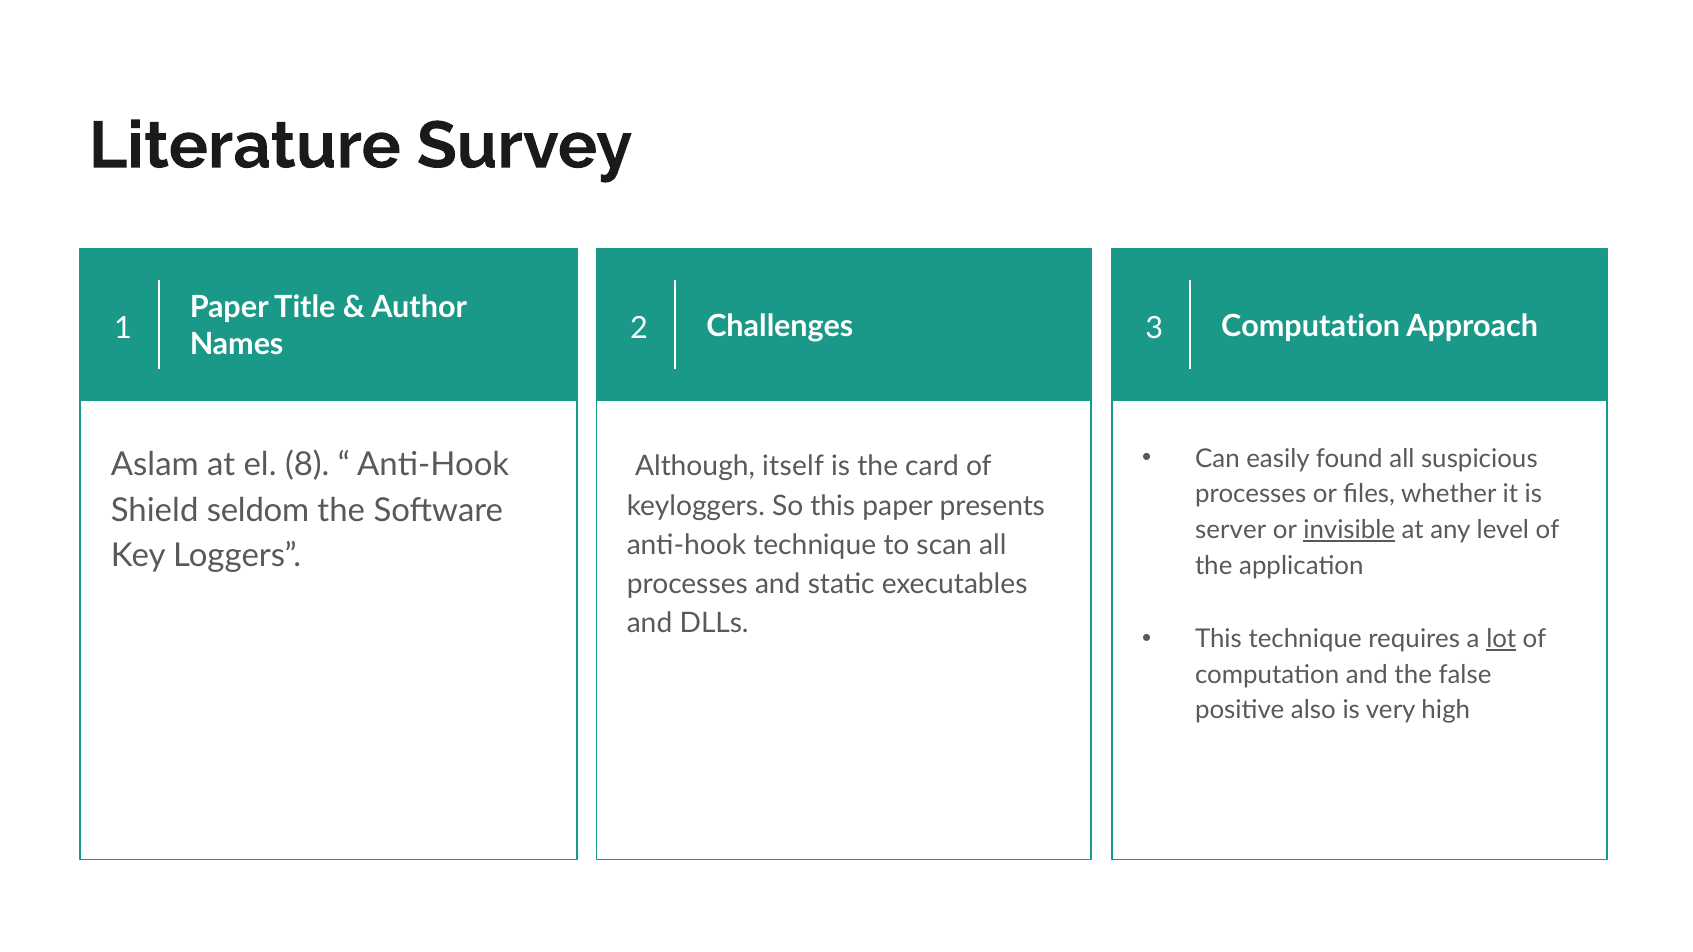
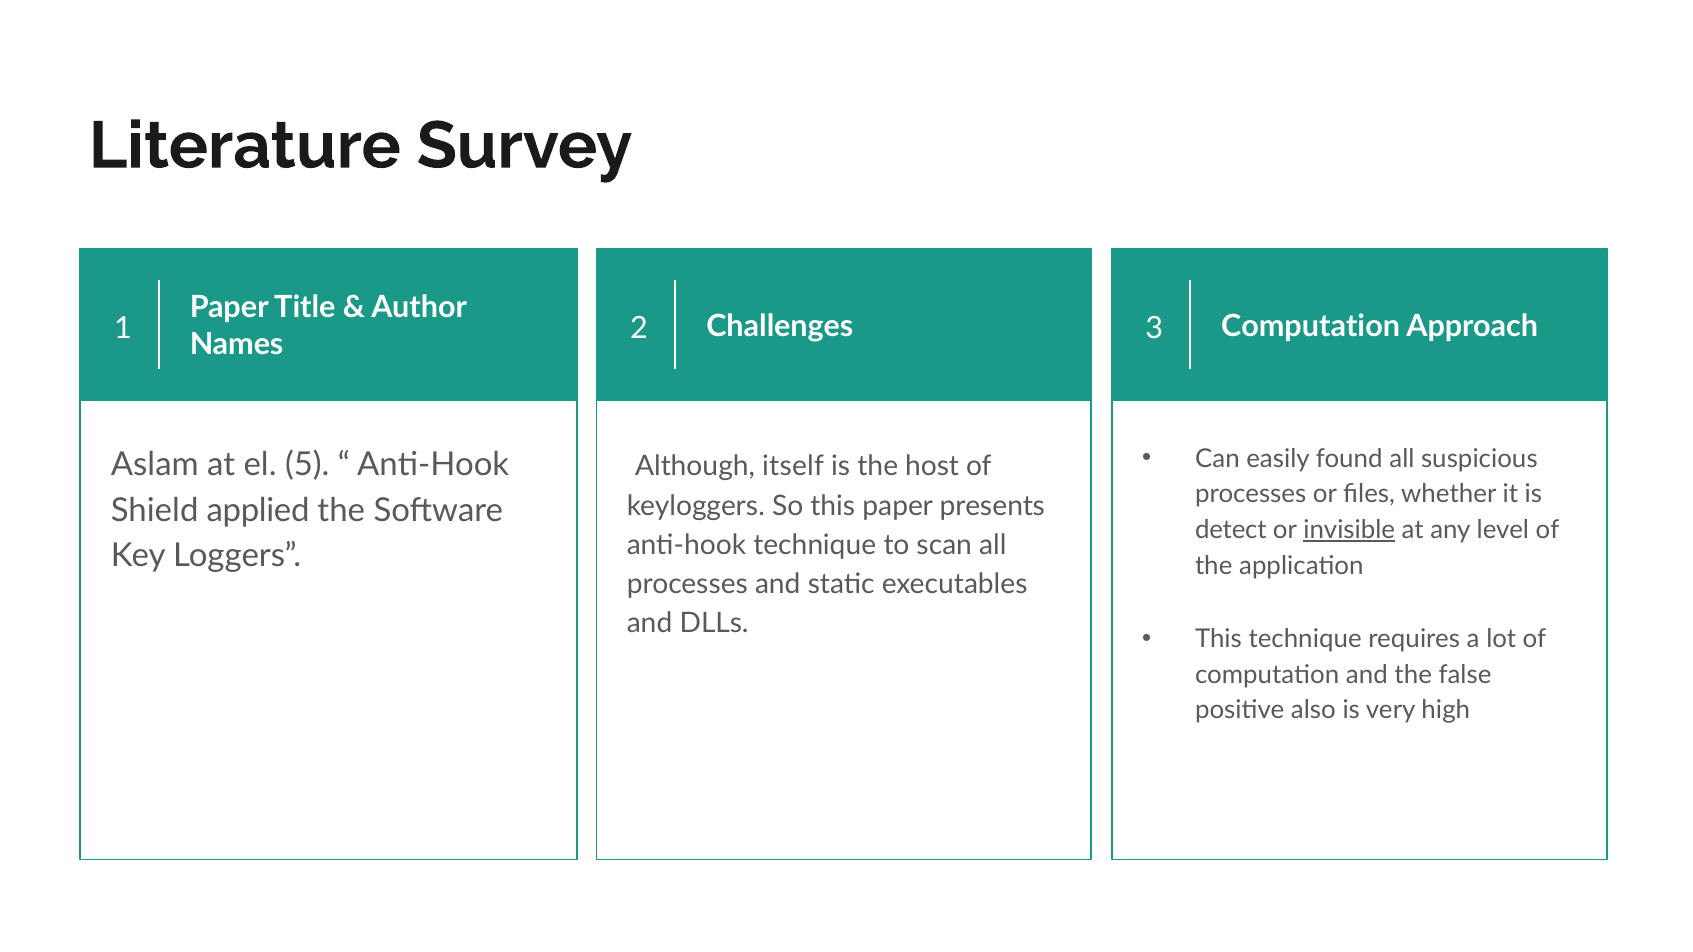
8: 8 -> 5 (307, 465)
card: card -> host (932, 467)
seldom: seldom -> applied (258, 510)
server: server -> detect (1231, 530)
lot underline: present -> none (1501, 639)
